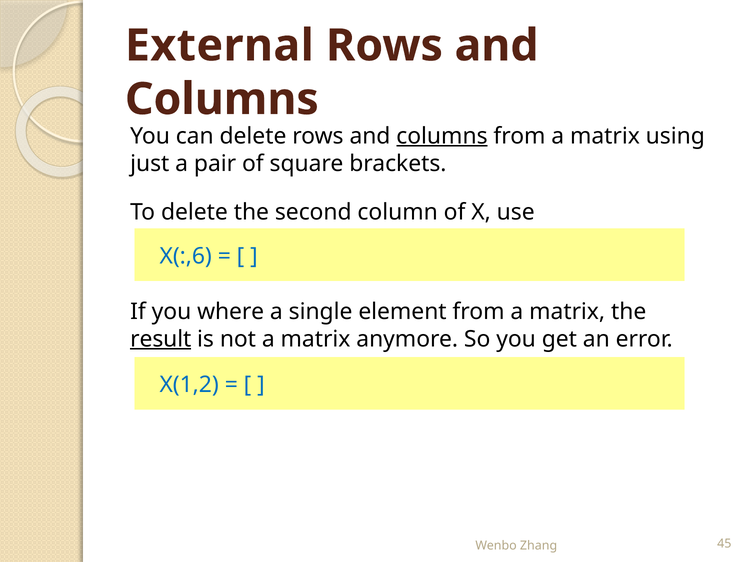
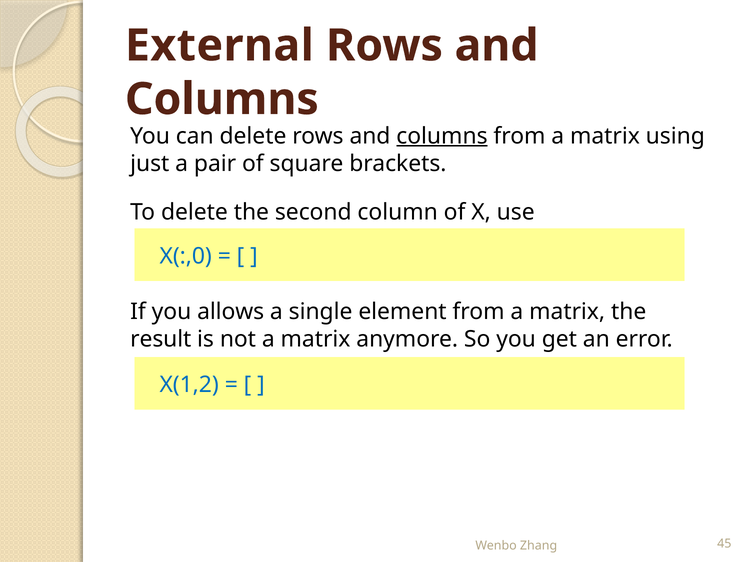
X(:,6: X(:,6 -> X(:,0 (186, 256)
where: where -> allows (231, 311)
result underline: present -> none (161, 339)
